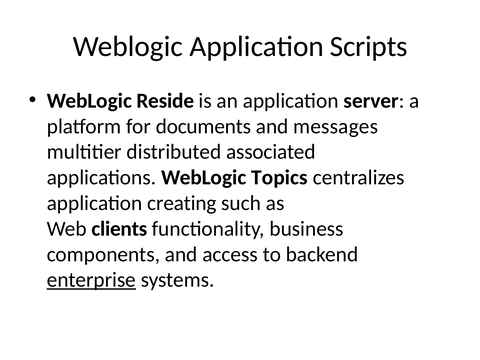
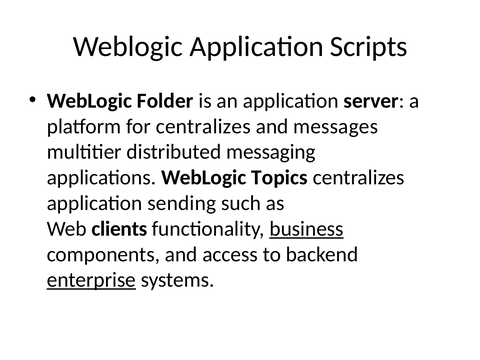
Reside: Reside -> Folder (165, 101)
for documents: documents -> centralizes (203, 126)
associated: associated -> messaging (271, 152)
creating: creating -> sending (182, 203)
business underline: none -> present (307, 229)
